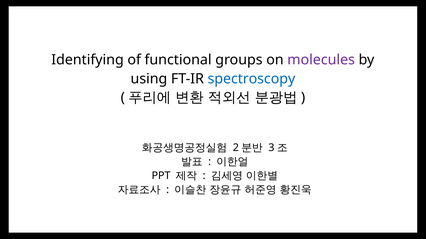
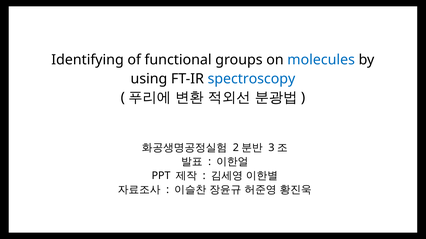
molecules colour: purple -> blue (321, 60)
